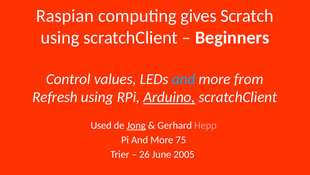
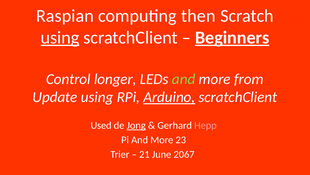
gives: gives -> then (198, 16)
using underline: none -> present (60, 37)
Beginners underline: none -> present (232, 37)
values: values -> longer (115, 79)
and colour: light blue -> light green (184, 79)
Refresh: Refresh -> Update (55, 97)
75: 75 -> 23 (181, 139)
26: 26 -> 21 (144, 154)
2005: 2005 -> 2067 (184, 154)
